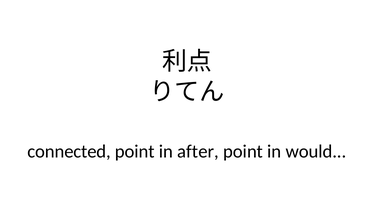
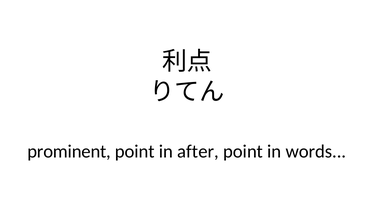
connected: connected -> prominent (69, 151)
would: would -> words (316, 151)
